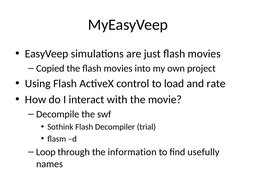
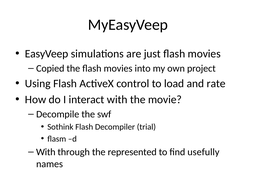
Loop: Loop -> With (46, 152)
information: information -> represented (132, 152)
